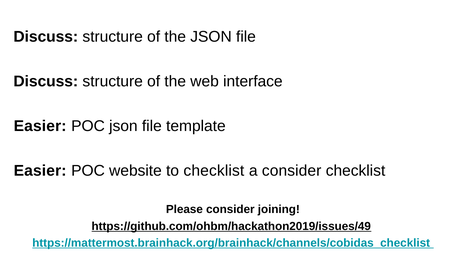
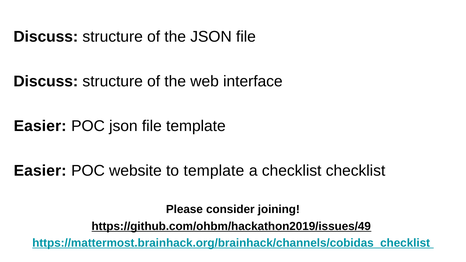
to checklist: checklist -> template (214, 171)
a consider: consider -> checklist (292, 171)
